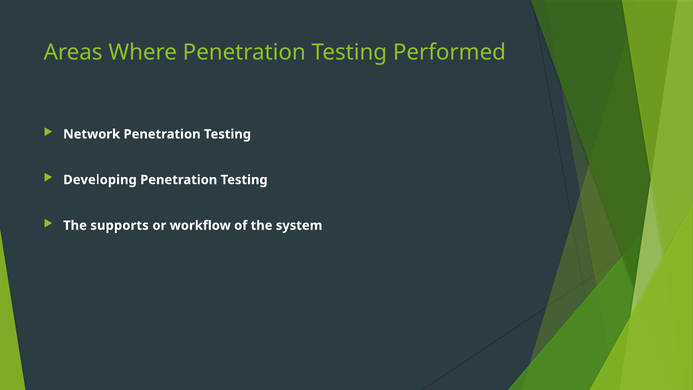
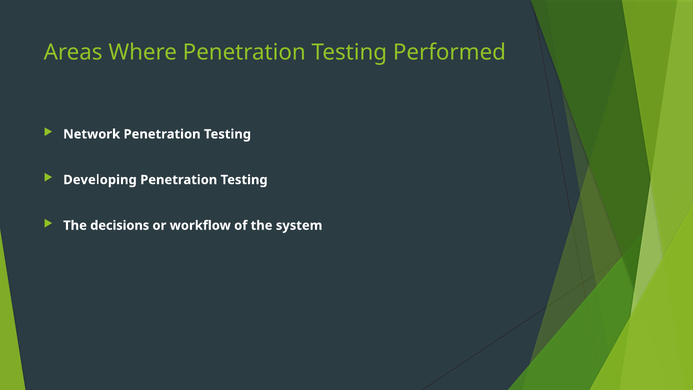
supports: supports -> decisions (120, 225)
